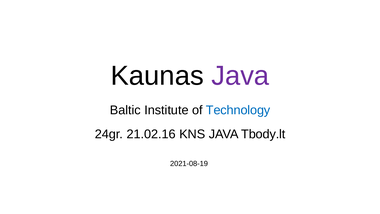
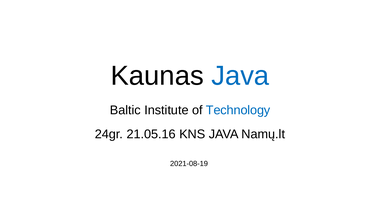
Java colour: purple -> blue (240, 76)
21.02.16: 21.02.16 -> 21.05.16 (151, 134)
Tbody.lt: Tbody.lt -> Namų.lt (263, 134)
